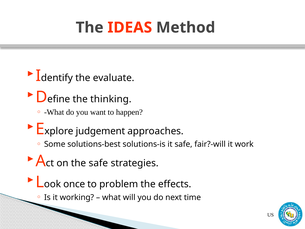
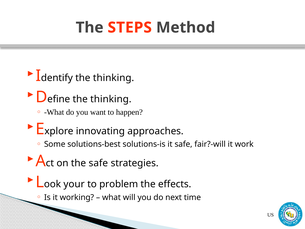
IDEAS: IDEAS -> STEPS (130, 27)
evaluate: evaluate -> thinking (114, 78)
judgement: judgement -> innovating (100, 131)
once: once -> your (74, 184)
